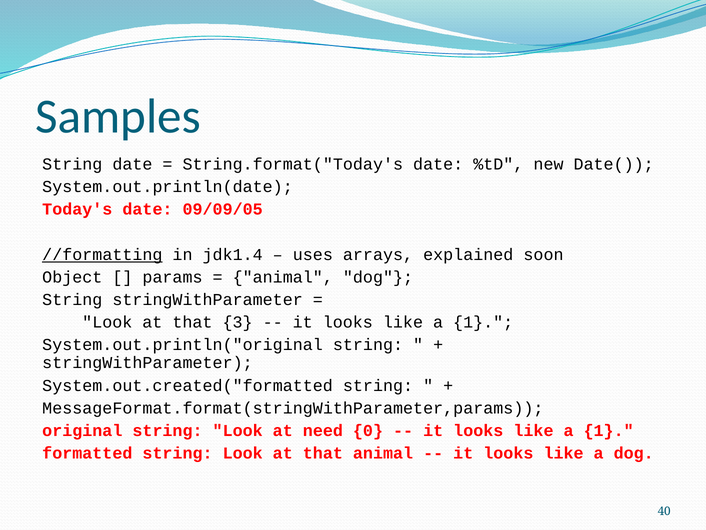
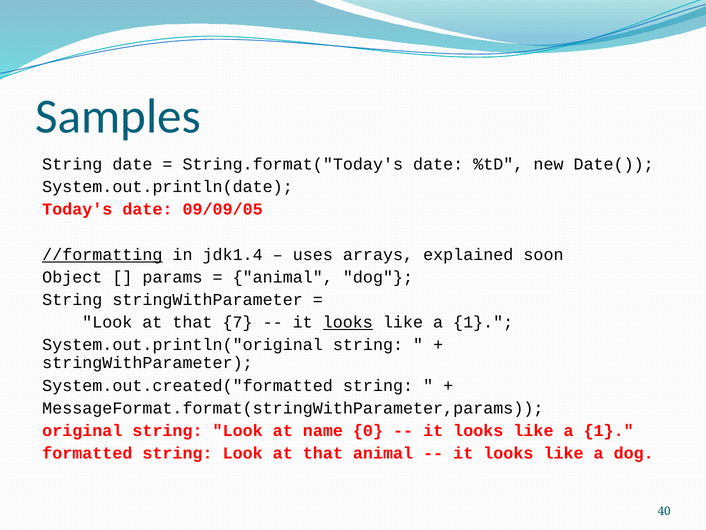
3: 3 -> 7 (238, 322)
looks underline: none -> present (348, 322)
need: need -> name (323, 430)
